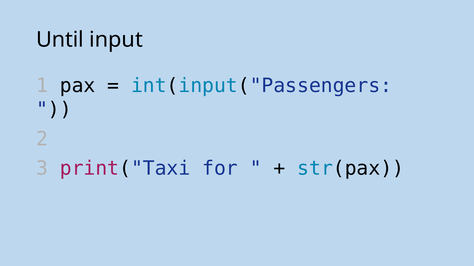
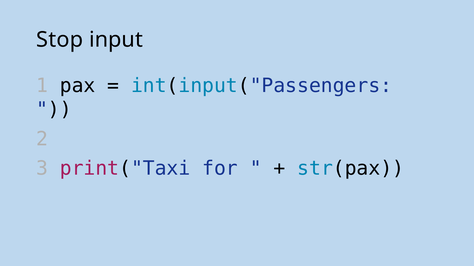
Until: Until -> Stop (60, 40)
